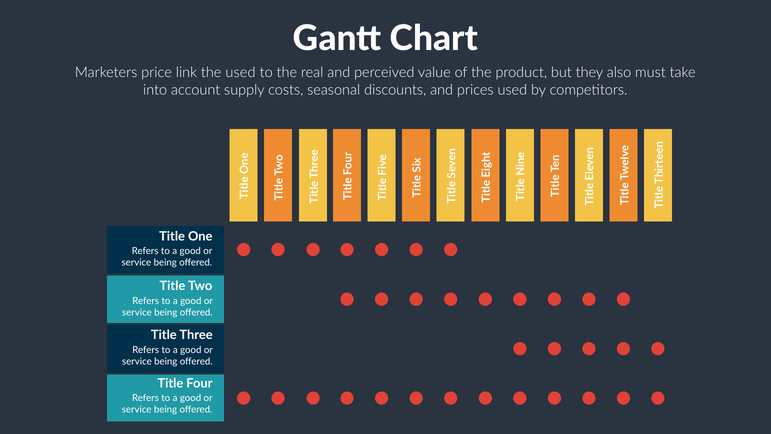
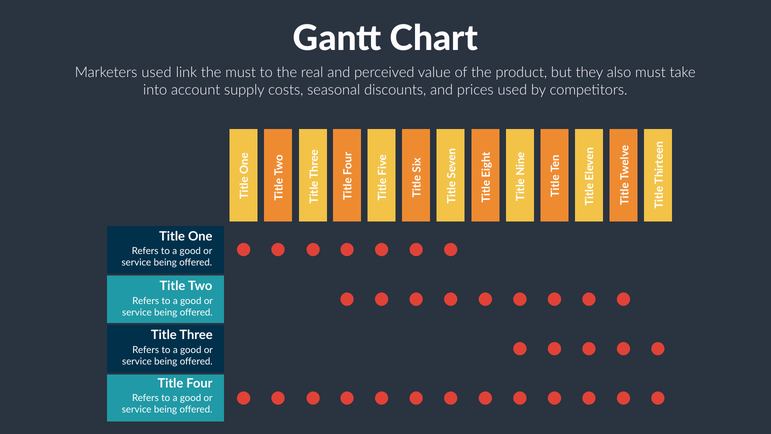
Marketers price: price -> used (156, 73)
the used: used -> must (241, 73)
